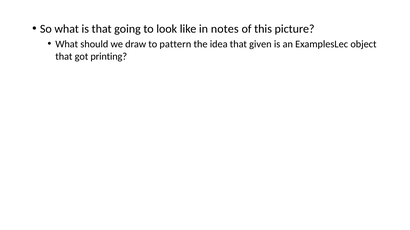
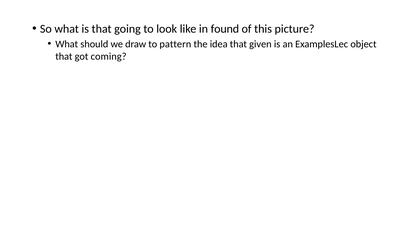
notes: notes -> found (225, 29)
printing: printing -> coming (109, 57)
